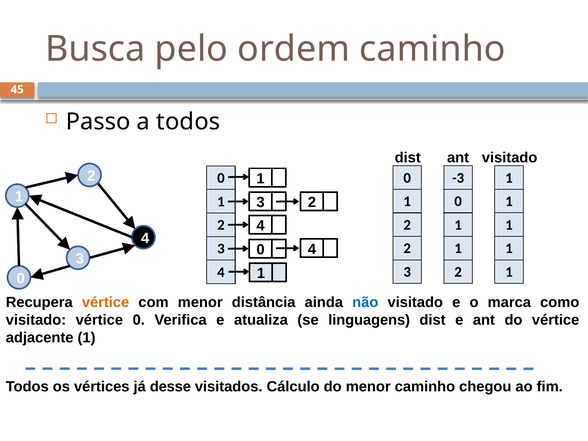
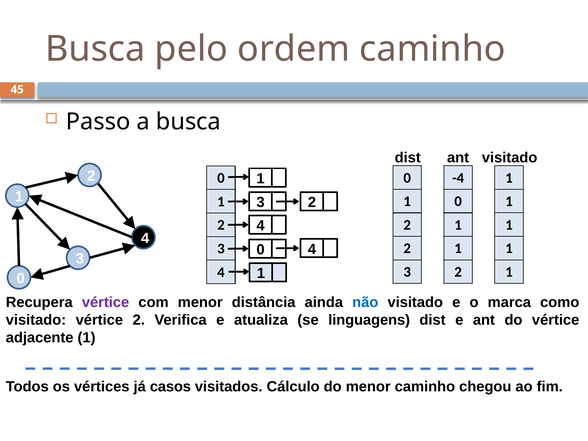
a todos: todos -> busca (188, 122)
-3: -3 -> -4 (458, 178)
vértice colour: orange -> purple (106, 302)
vértice 0: 0 -> 2 (139, 320)
desse: desse -> casos (170, 387)
